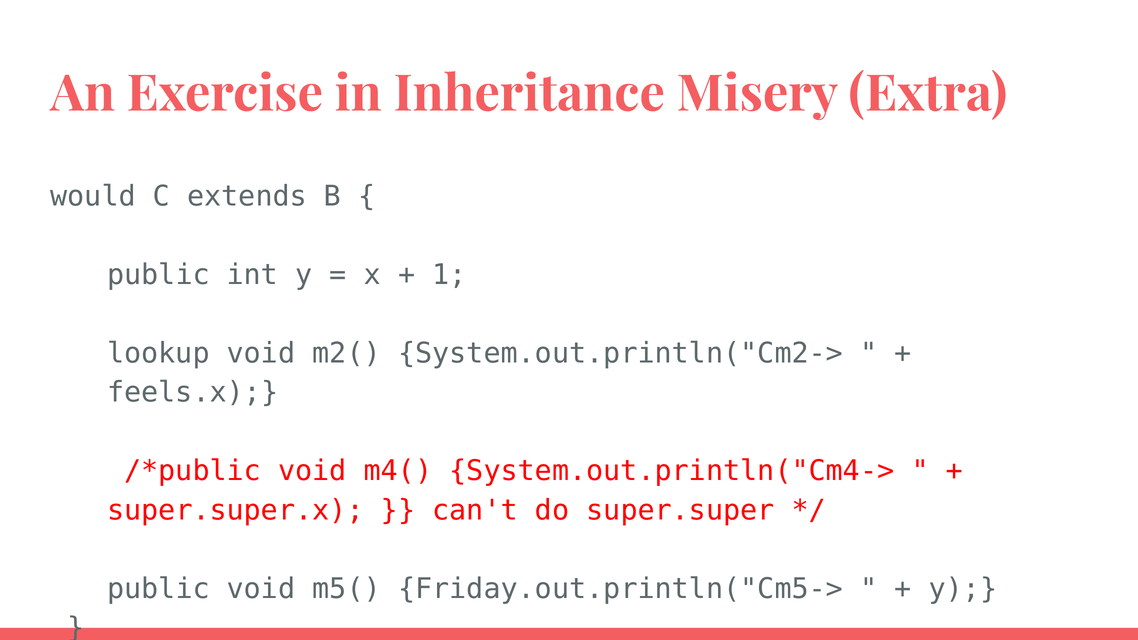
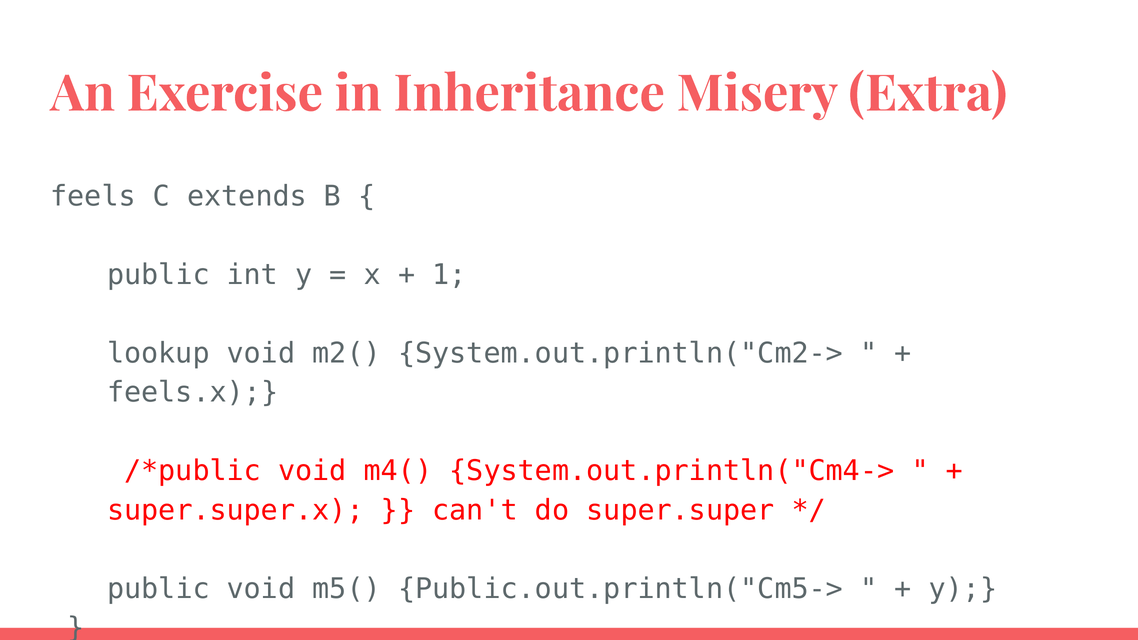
would: would -> feels (93, 196)
Friday.out.println("Cm5->: Friday.out.println("Cm5-> -> Public.out.println("Cm5-> (621, 589)
